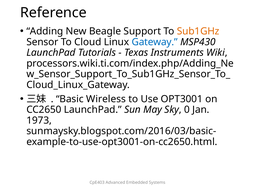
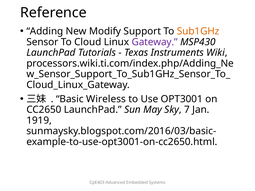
Beagle: Beagle -> Modify (105, 31)
Gateway colour: blue -> purple (155, 42)
0: 0 -> 7 (187, 110)
1973: 1973 -> 1919 (39, 121)
